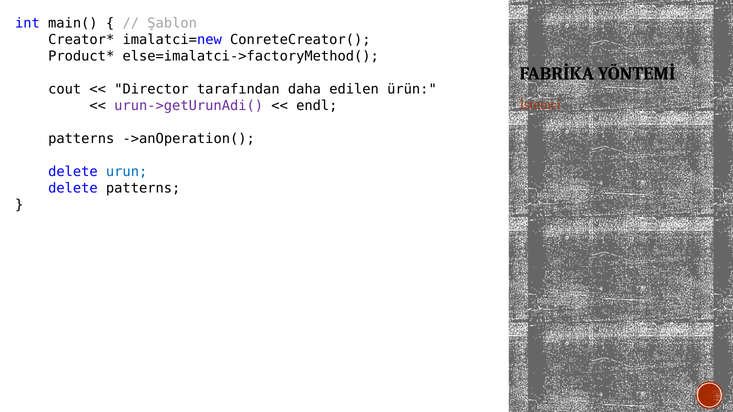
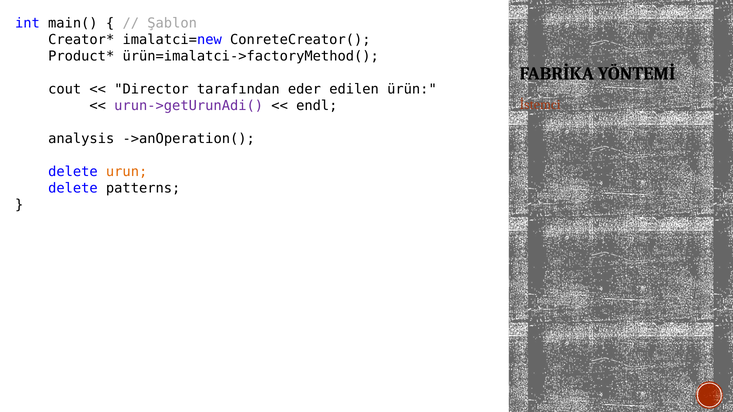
else=imalatci->factoryMethod(: else=imalatci->factoryMethod( -> ürün=imalatci->factoryMethod( (251, 56)
daha: daha -> eder (304, 89)
patterns: patterns -> analysis (81, 139)
urun colour: blue -> orange (127, 172)
